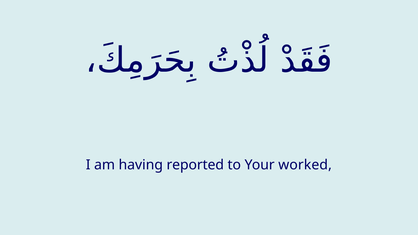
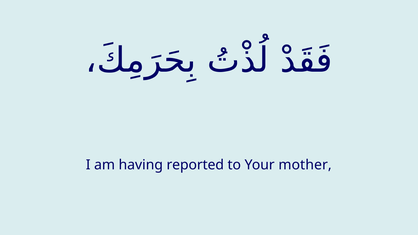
worked: worked -> mother (305, 165)
